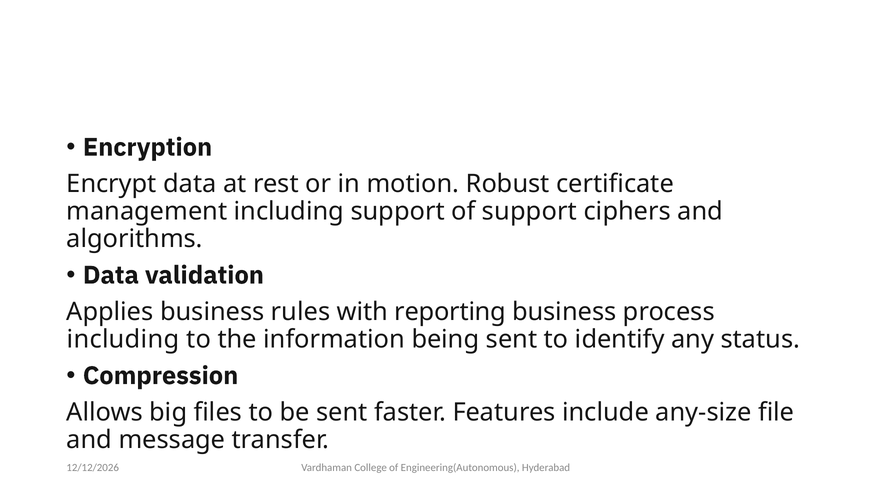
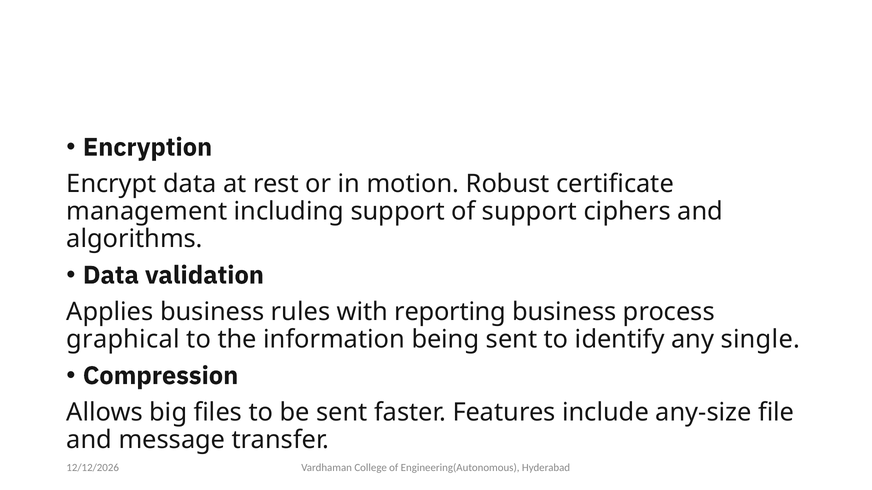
including: including -> graphical (123, 340)
status: status -> single (760, 340)
